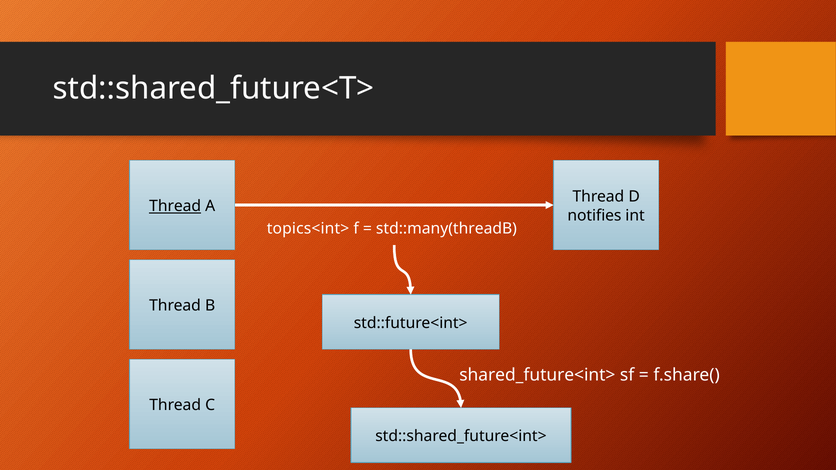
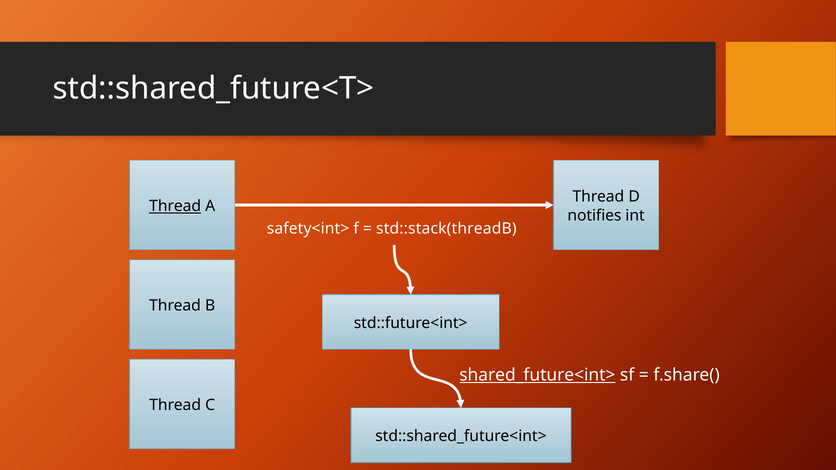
topics<int>: topics<int> -> safety<int> (308, 229)
std::many(threadB: std::many(threadB -> std::stack(threadB (446, 229)
shared_future<int> underline: none -> present (537, 375)
